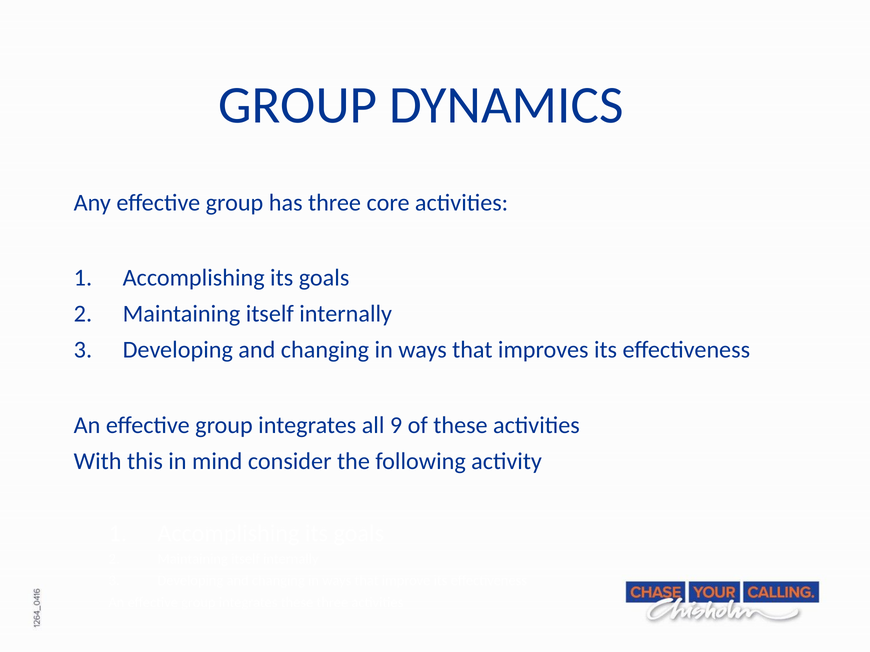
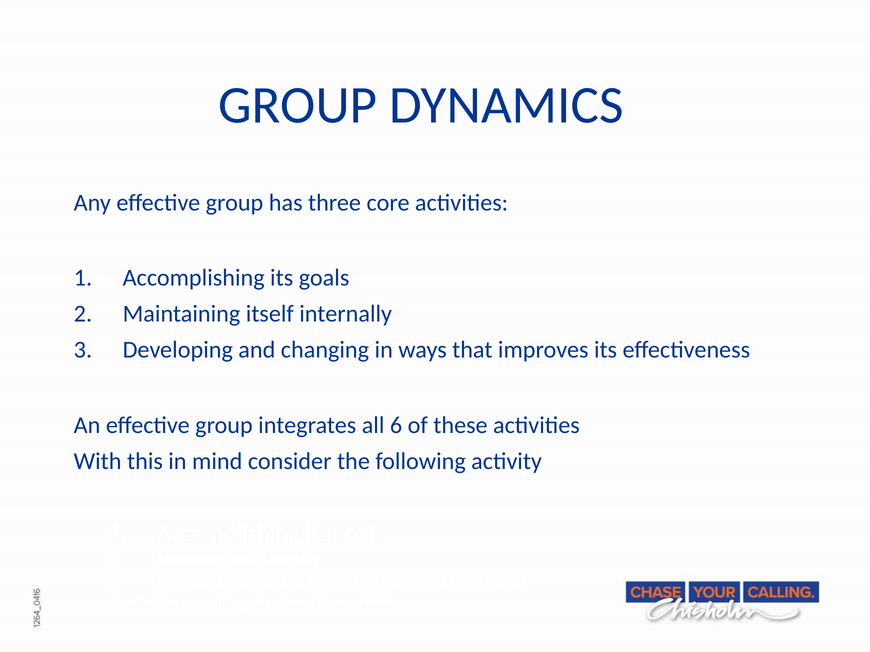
9: 9 -> 6 (396, 425)
